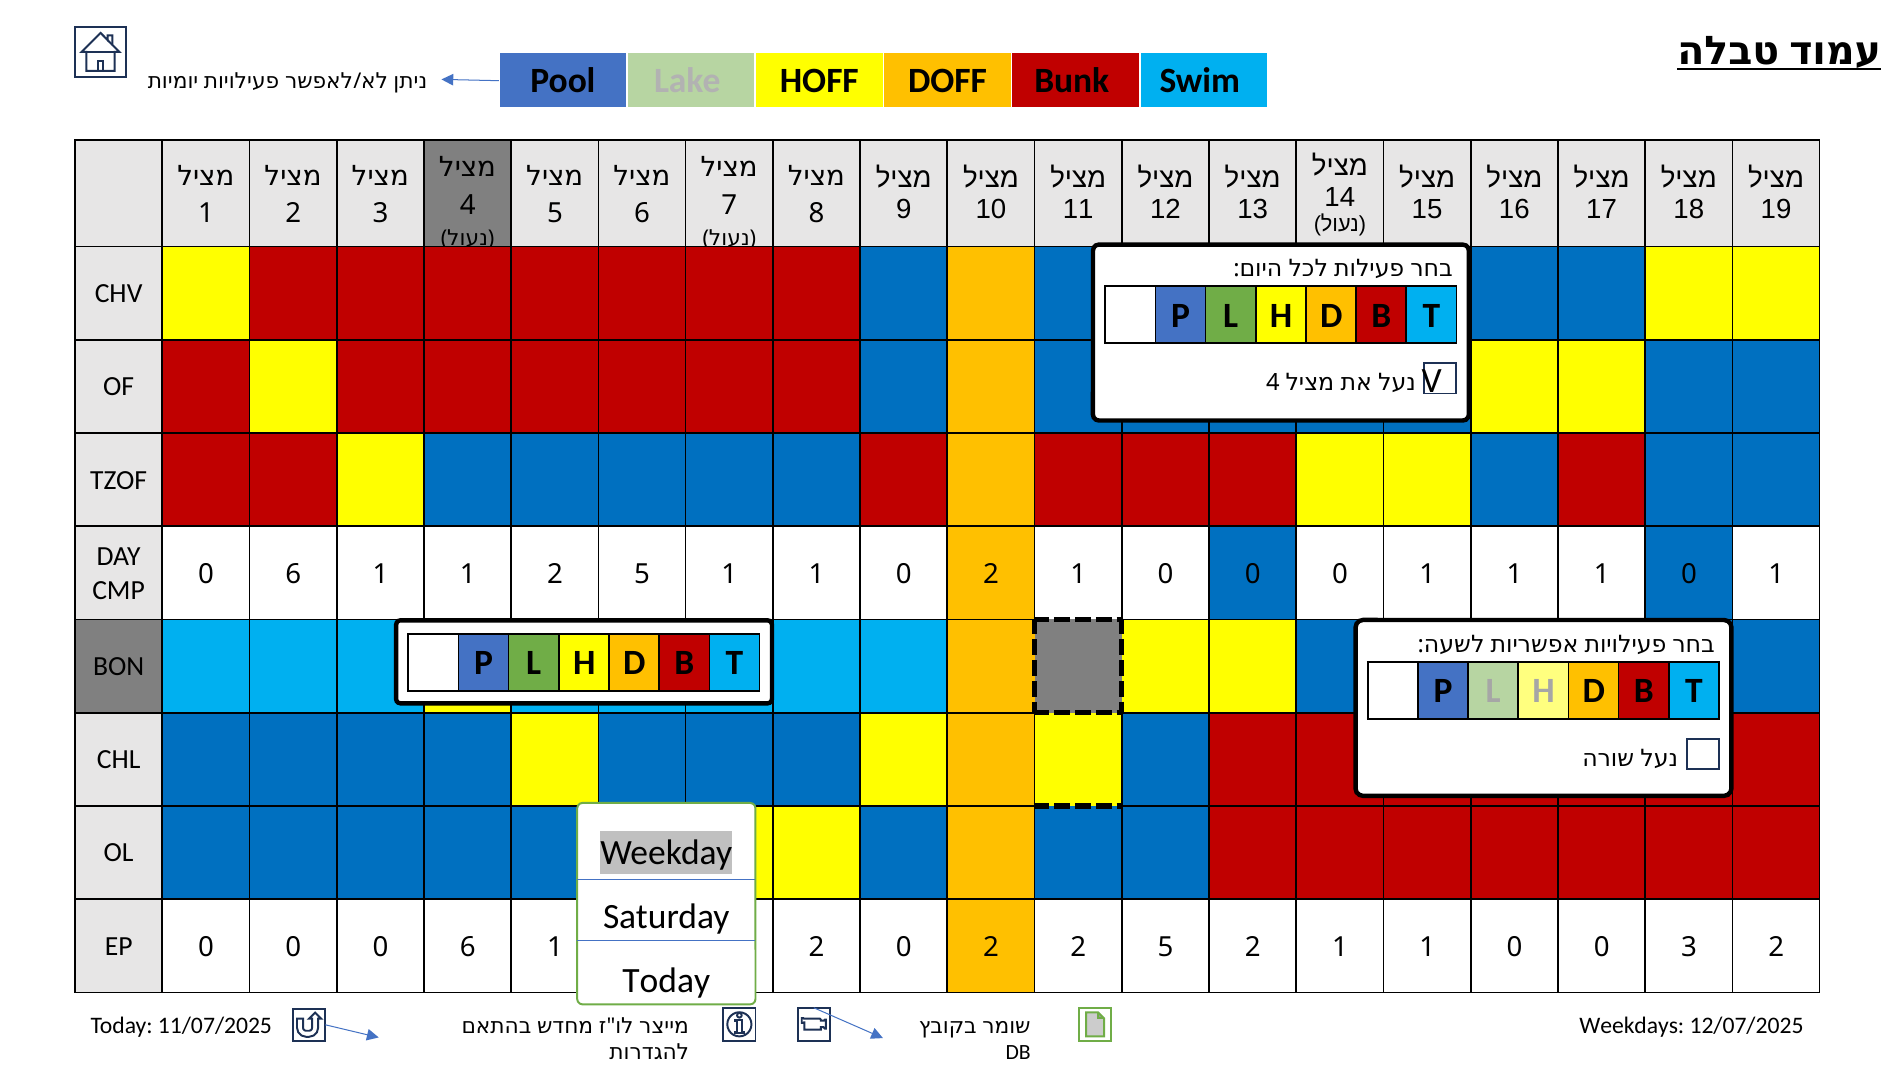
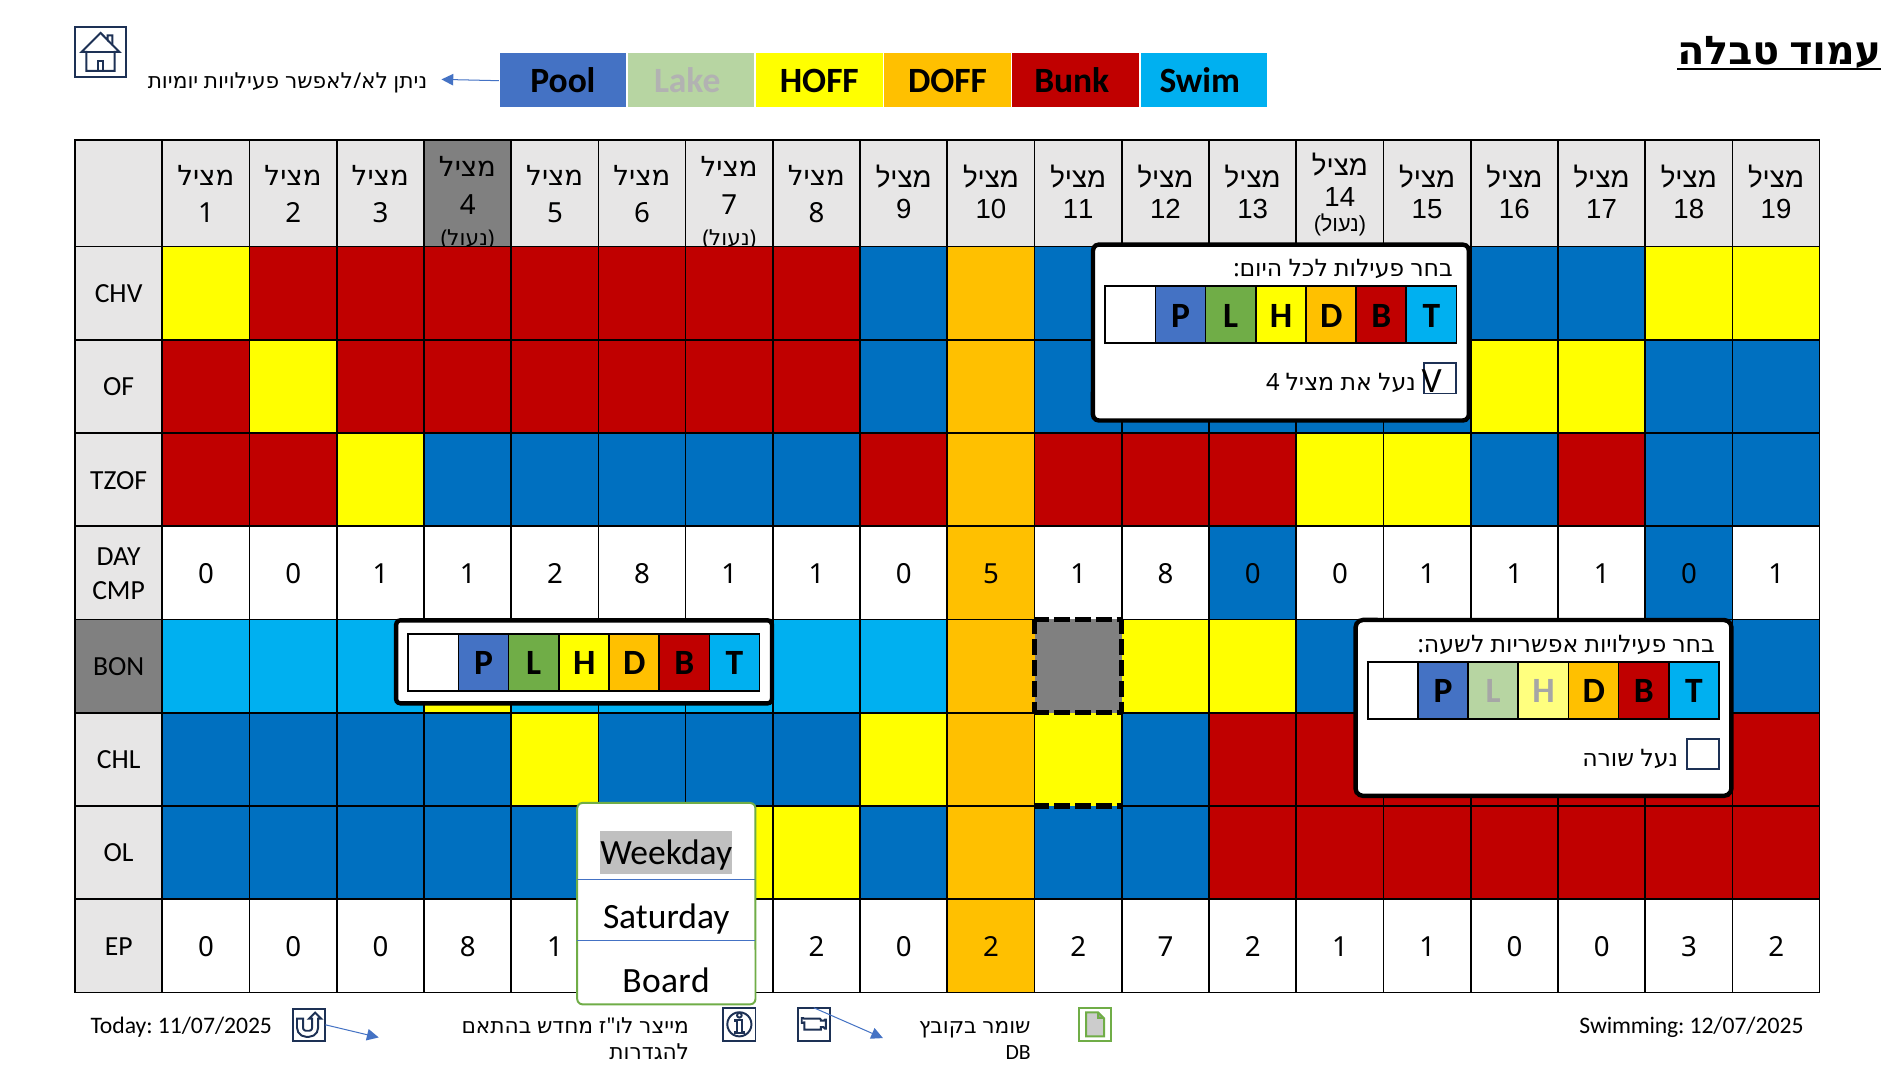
CMP 0 6: 6 -> 0 (293, 574)
1 2 5: 5 -> 8 (642, 574)
1 0 2: 2 -> 5 (991, 574)
0: 0 -> 8 (1166, 574)
0 0 6: 6 -> 8 (468, 947)
2 2 5: 5 -> 7 (1166, 947)
Today: Today -> Board (666, 981)
Weekdays: Weekdays -> Swimming (1632, 1026)
